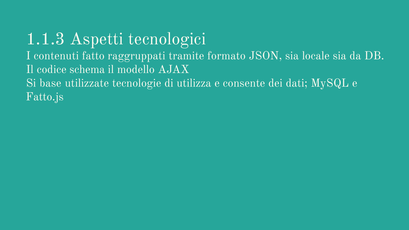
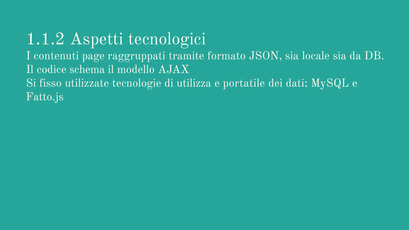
1.1.3: 1.1.3 -> 1.1.2 (46, 39)
fatto: fatto -> page (93, 56)
base: base -> fisso (50, 83)
consente: consente -> portatile (244, 83)
